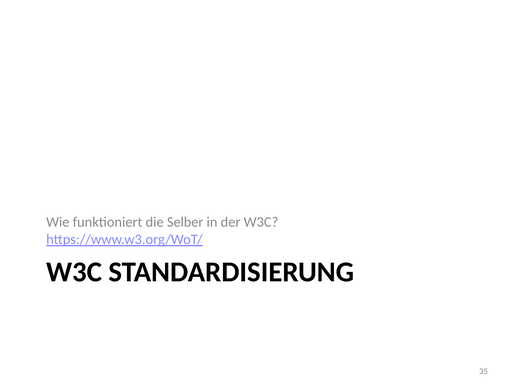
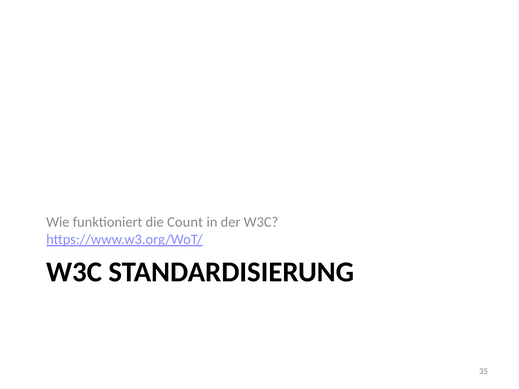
Selber: Selber -> Count (185, 222)
